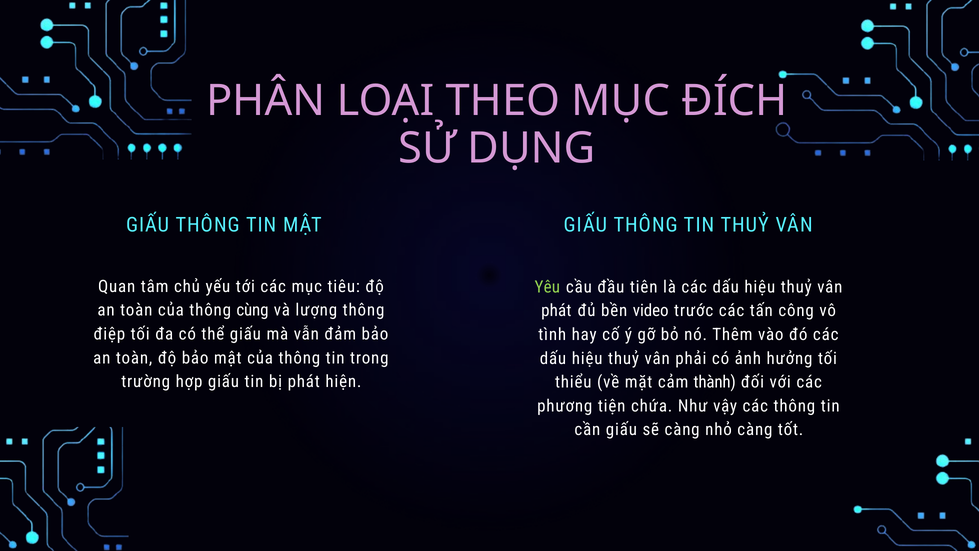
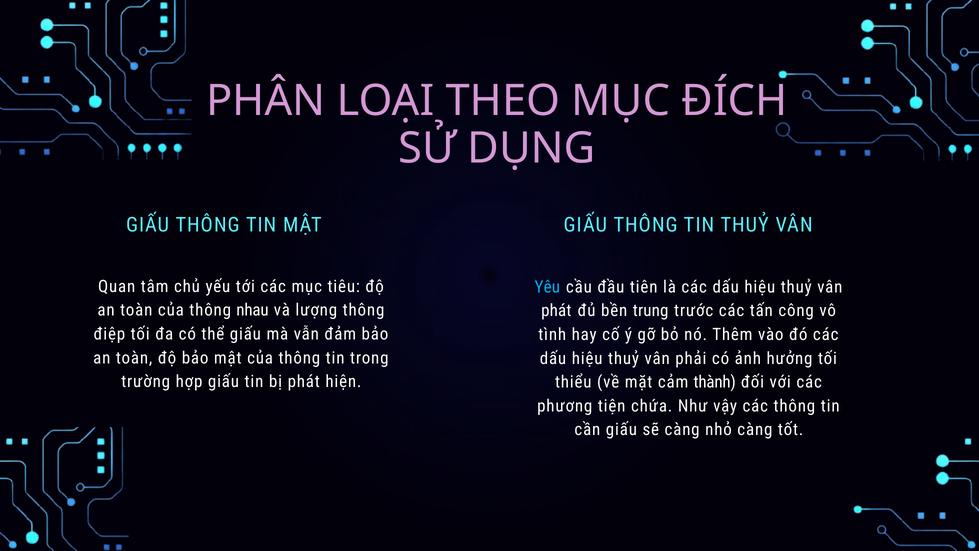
Yêu colour: light green -> light blue (547, 287)
cùng: cùng -> nhau (252, 310)
video: video -> trung (651, 311)
